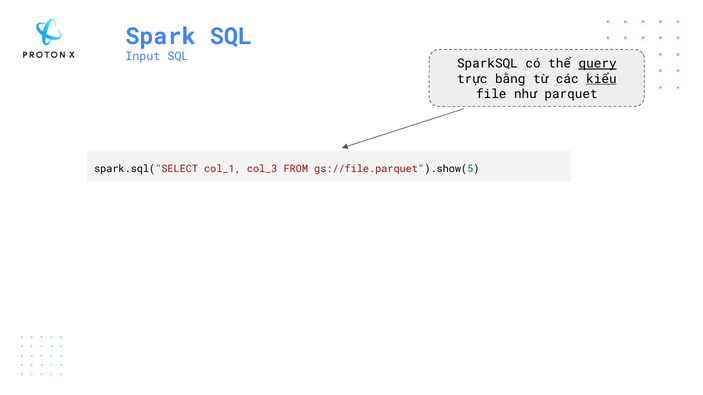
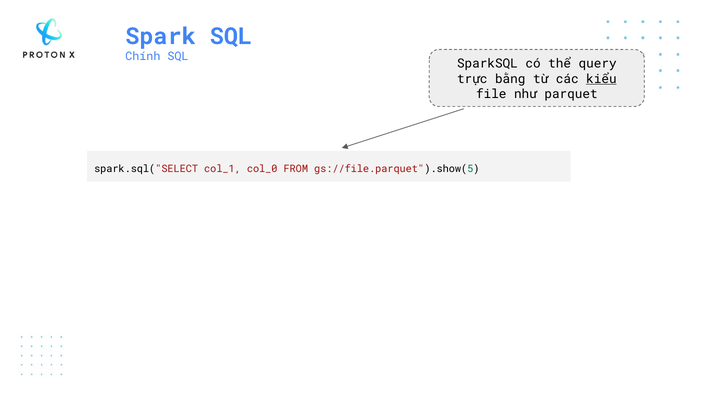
Input: Input -> Chính (143, 57)
query underline: present -> none (598, 64)
col_3: col_3 -> col_0 (262, 169)
